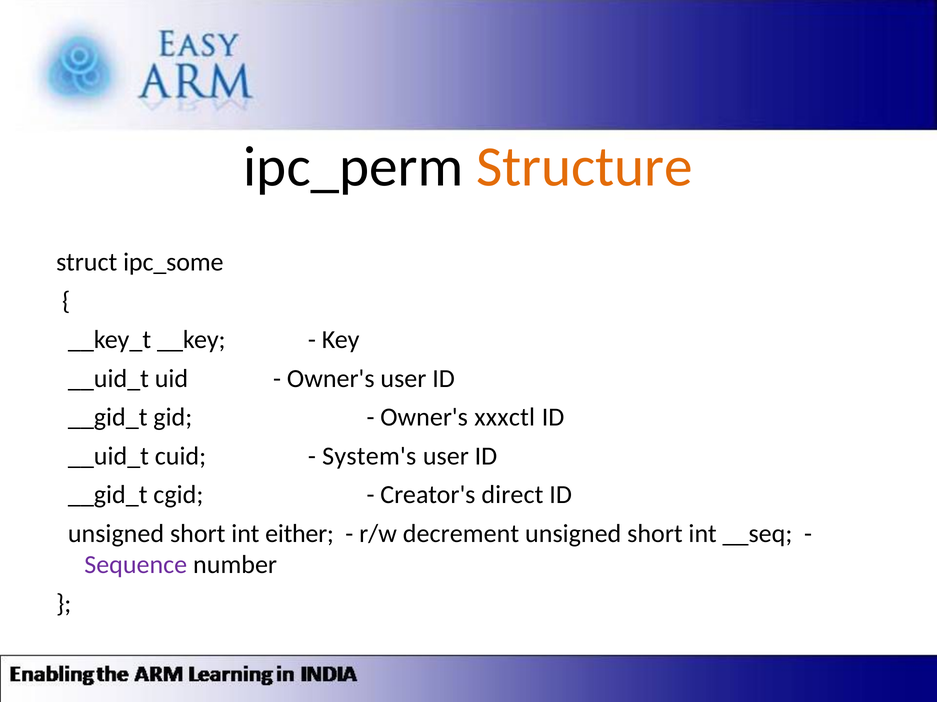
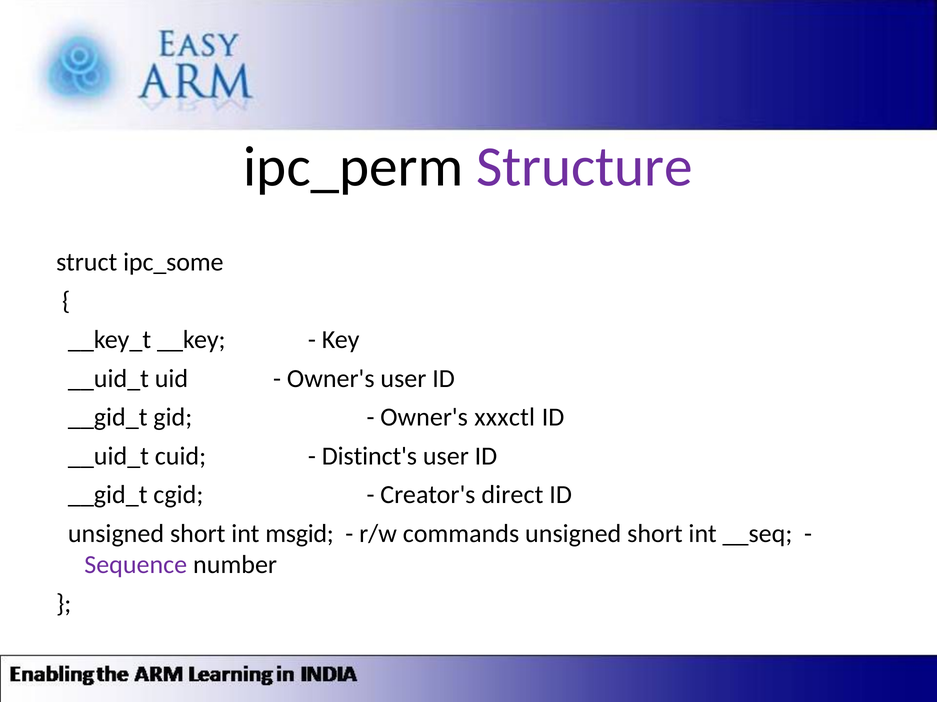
Structure colour: orange -> purple (584, 167)
System's: System's -> Distinct's (369, 457)
either: either -> msgid (300, 534)
decrement: decrement -> commands (461, 534)
